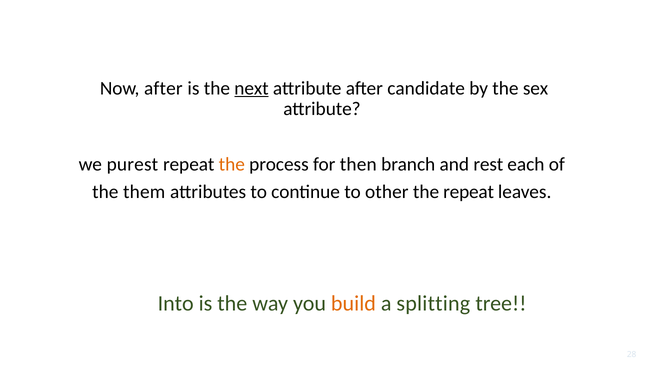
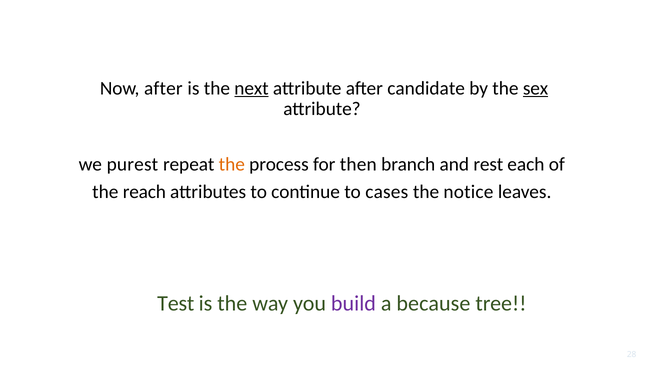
sex underline: none -> present (536, 88)
them: them -> reach (144, 192)
other: other -> cases (387, 192)
the repeat: repeat -> notice (468, 192)
Into: Into -> Test (176, 304)
build colour: orange -> purple (353, 304)
splitting: splitting -> because (433, 304)
